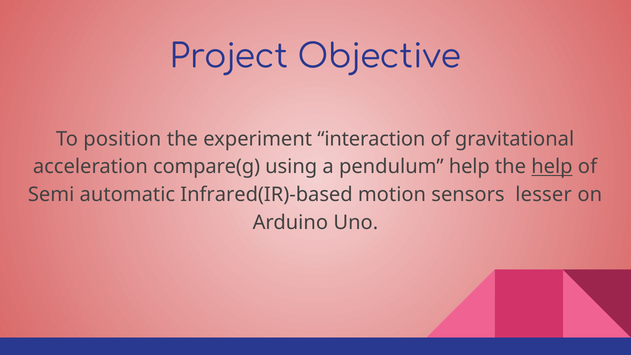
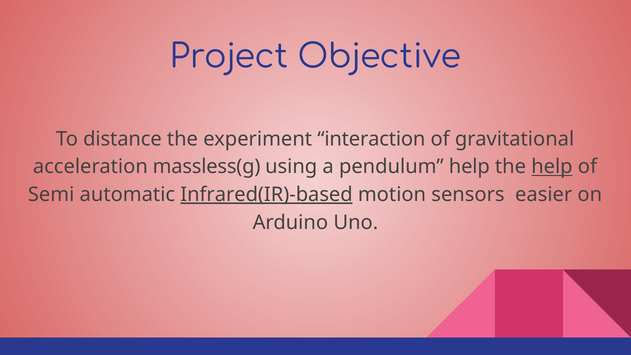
position: position -> distance (122, 139)
compare(g: compare(g -> massless(g (207, 167)
Infrared(IR)-based underline: none -> present (267, 195)
lesser: lesser -> easier (544, 195)
